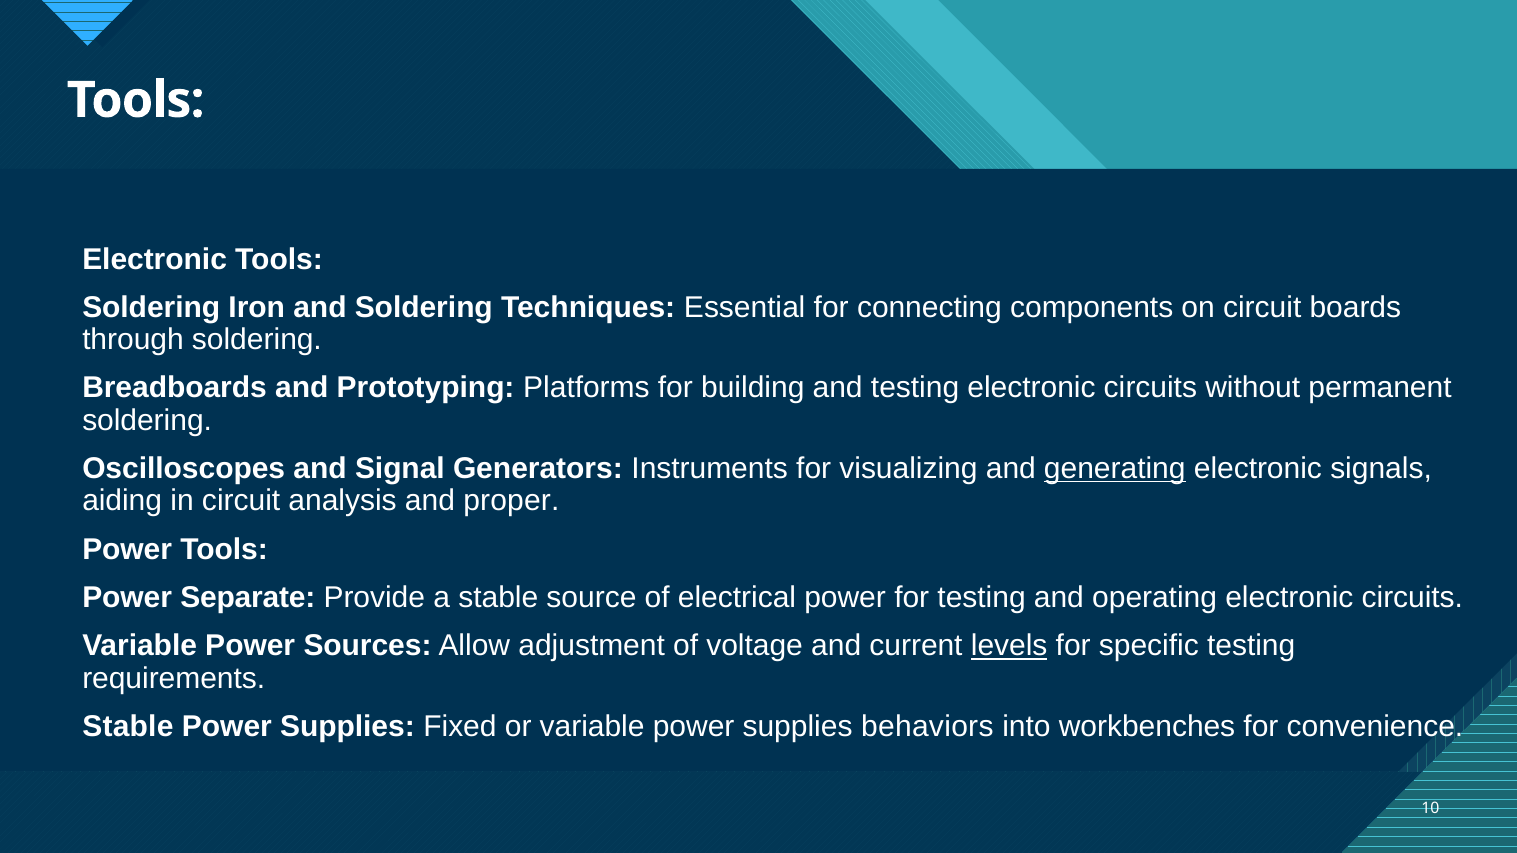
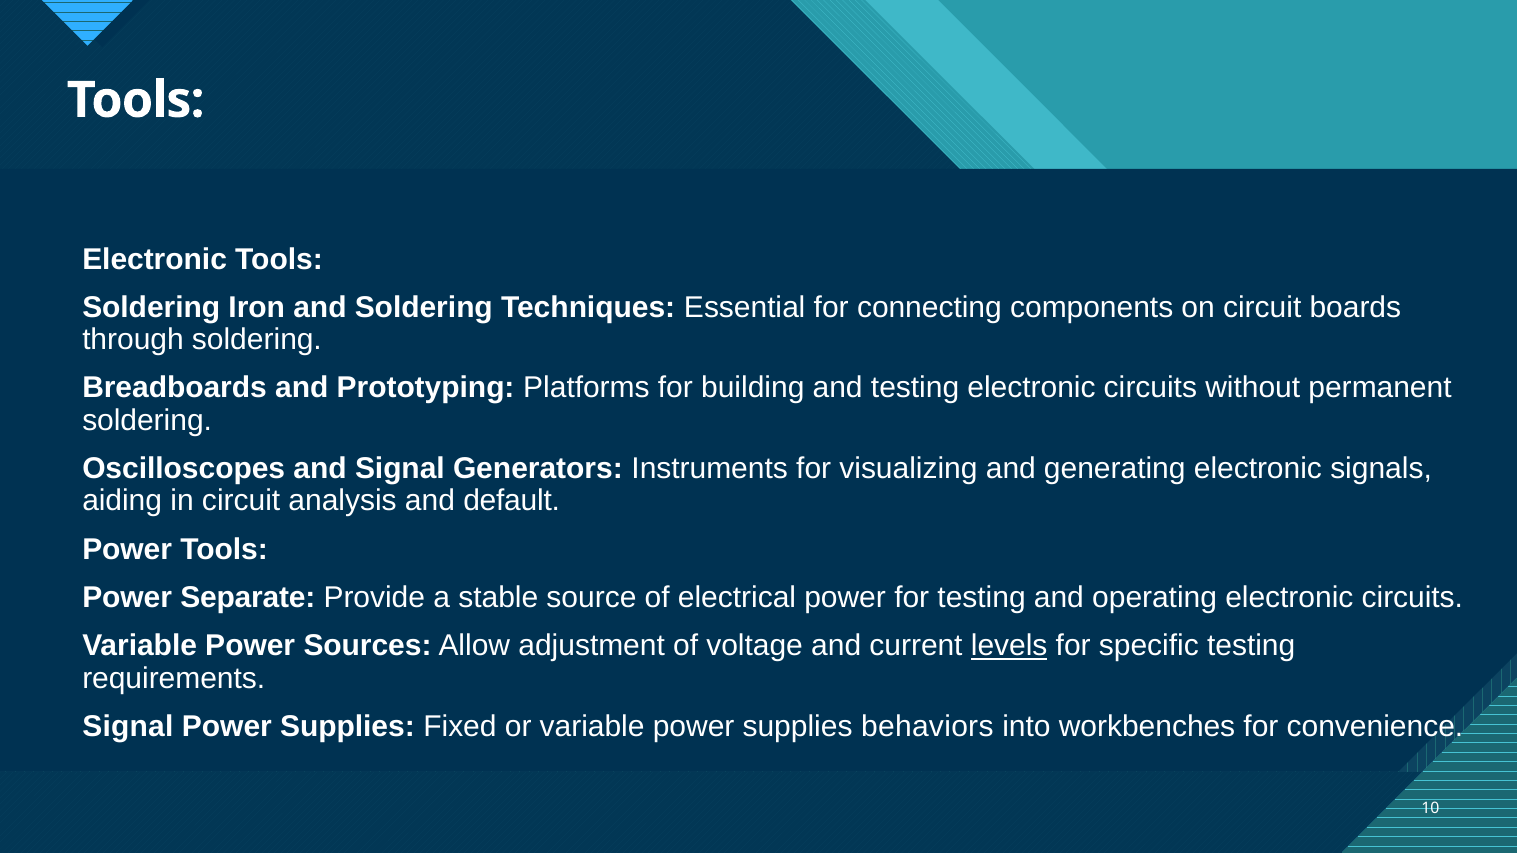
generating underline: present -> none (1115, 469)
proper: proper -> default (512, 501)
Stable: Stable -> Signal (128, 727)
